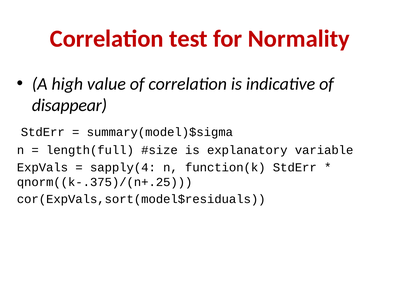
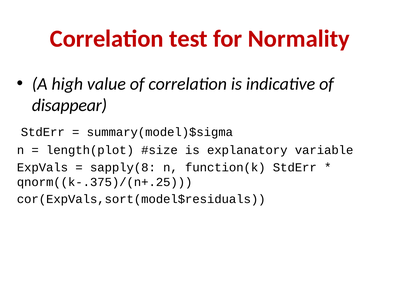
length(full: length(full -> length(plot (90, 150)
sapply(4: sapply(4 -> sapply(8 (123, 167)
